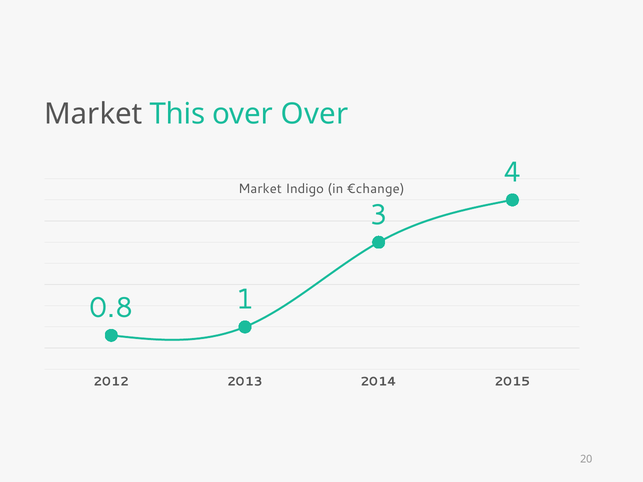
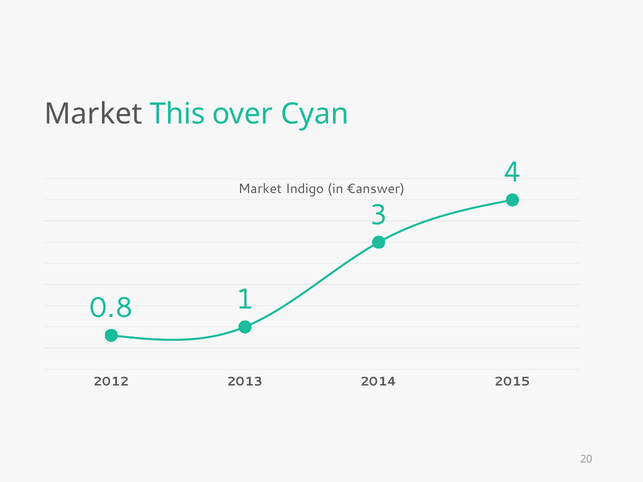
over Over: Over -> Cyan (315, 114)
€change: €change -> €answer (376, 189)
